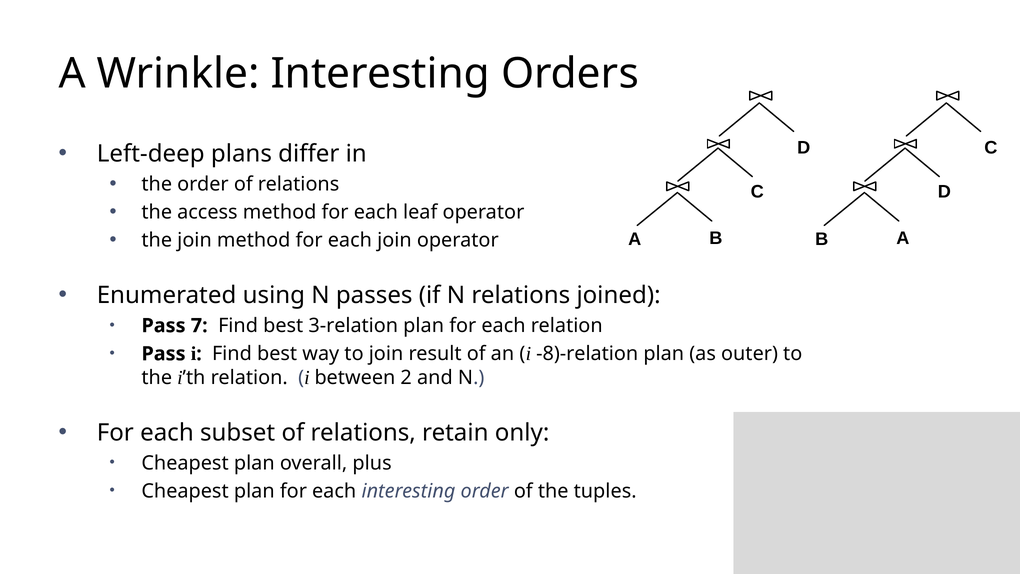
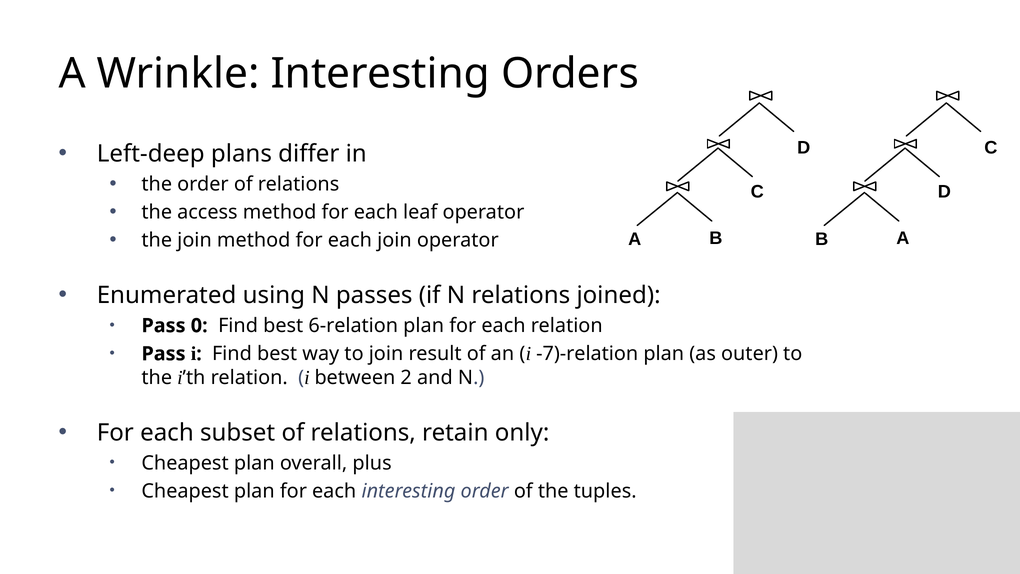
7: 7 -> 0 (199, 326)
3-relation: 3-relation -> 6-relation (353, 326)
-8)-relation: -8)-relation -> -7)-relation (587, 354)
